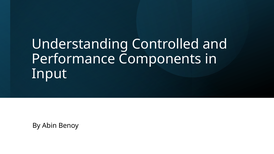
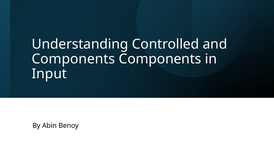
Performance: Performance -> Components (73, 59)
